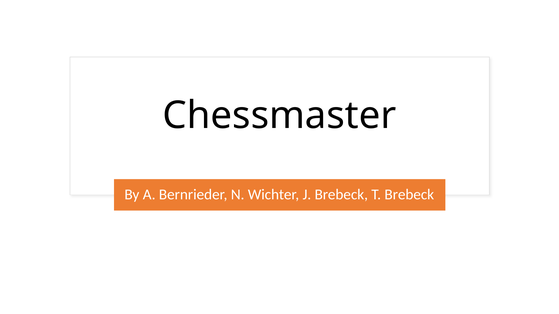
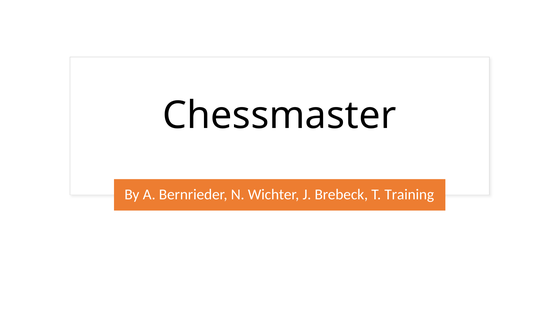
T Brebeck: Brebeck -> Training (409, 195)
